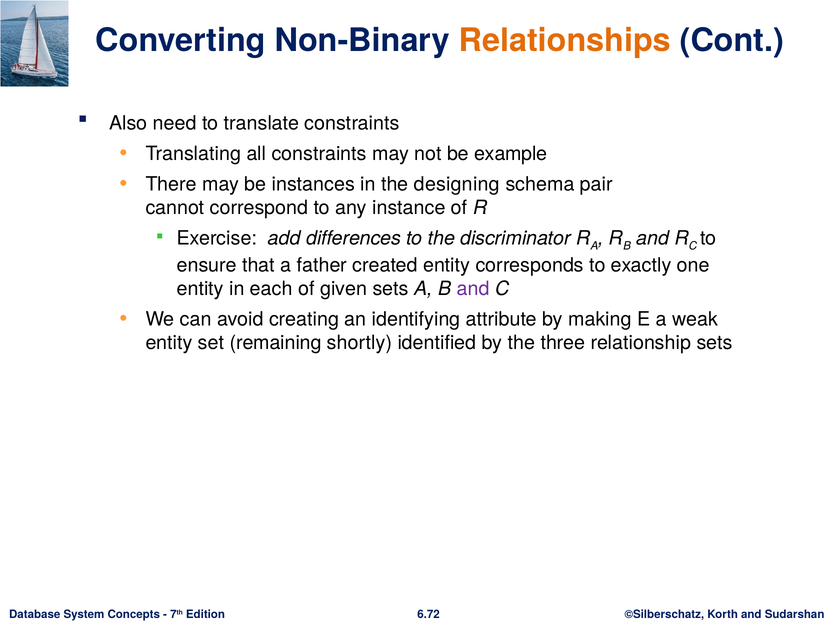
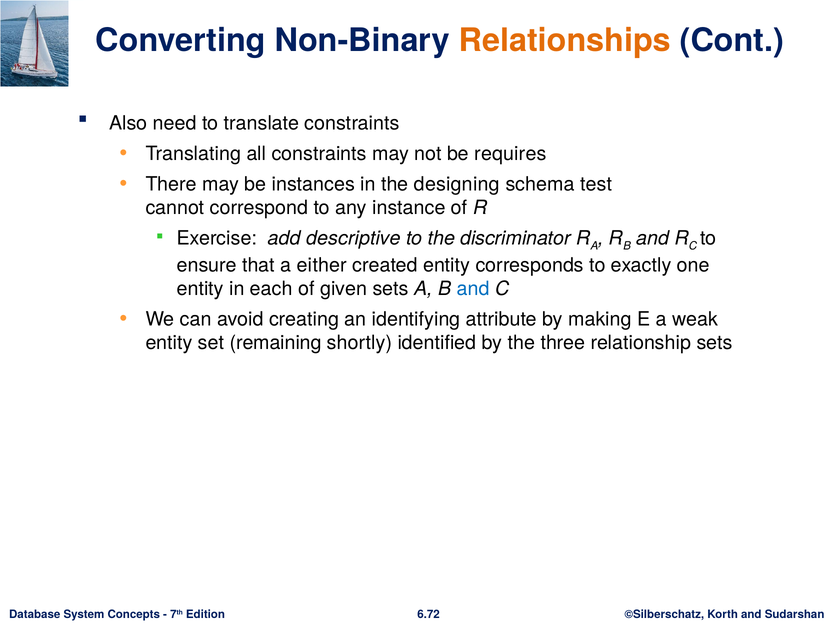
example: example -> requires (511, 154)
pair: pair -> test (596, 184)
differences: differences -> descriptive (354, 238)
father: father -> either (322, 265)
and colour: purple -> blue (473, 289)
